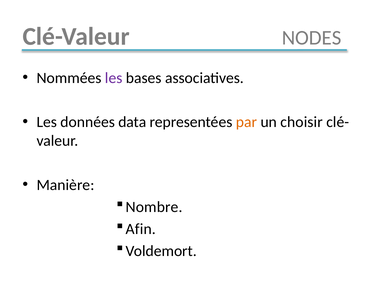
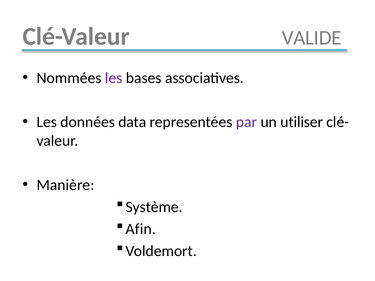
NODES: NODES -> VALIDE (312, 38)
par colour: orange -> purple (246, 122)
choisir: choisir -> utiliser (302, 122)
Nombre: Nombre -> Système (154, 207)
